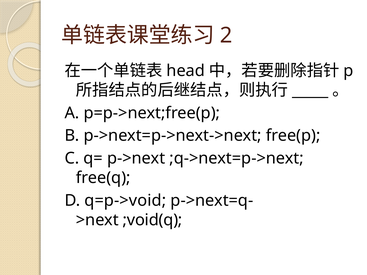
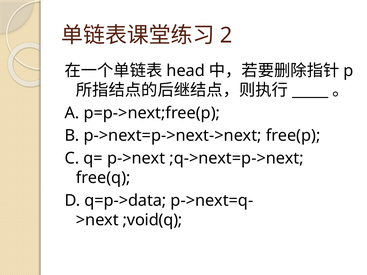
q=p->void: q=p->void -> q=p->data (125, 201)
